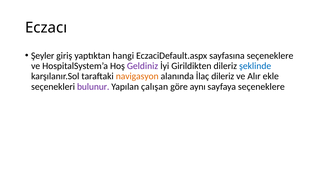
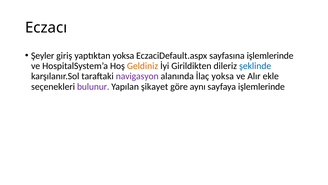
yaptıktan hangi: hangi -> yoksa (123, 55)
sayfasına seçeneklere: seçeneklere -> işlemlerinde (270, 55)
Geldiniz colour: purple -> orange (143, 66)
navigasyon colour: orange -> purple (137, 76)
İlaç dileriz: dileriz -> yoksa (223, 76)
çalışan: çalışan -> şikayet (155, 86)
sayfaya seçeneklere: seçeneklere -> işlemlerinde (261, 86)
